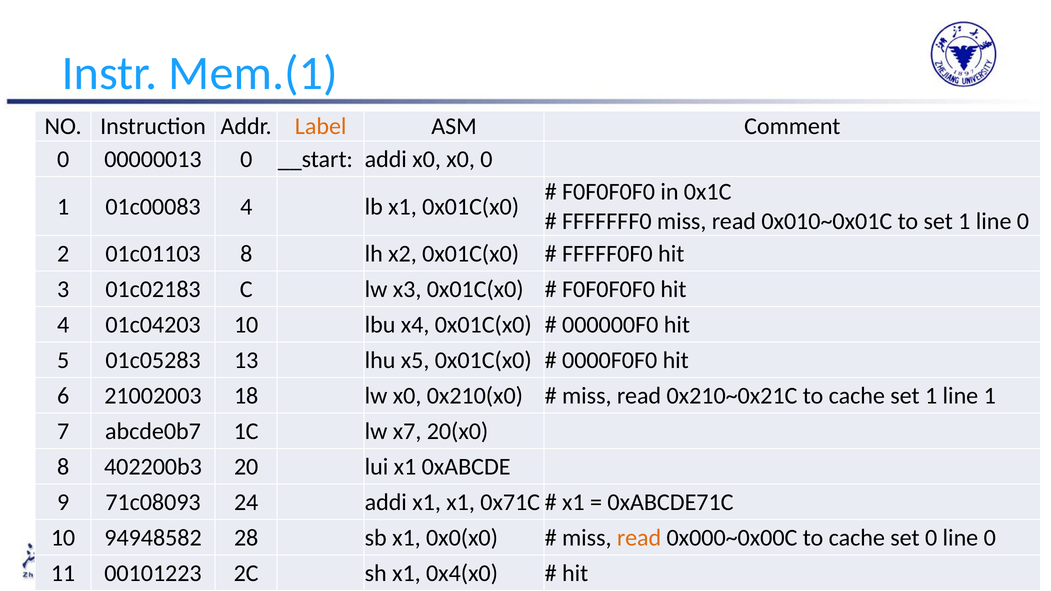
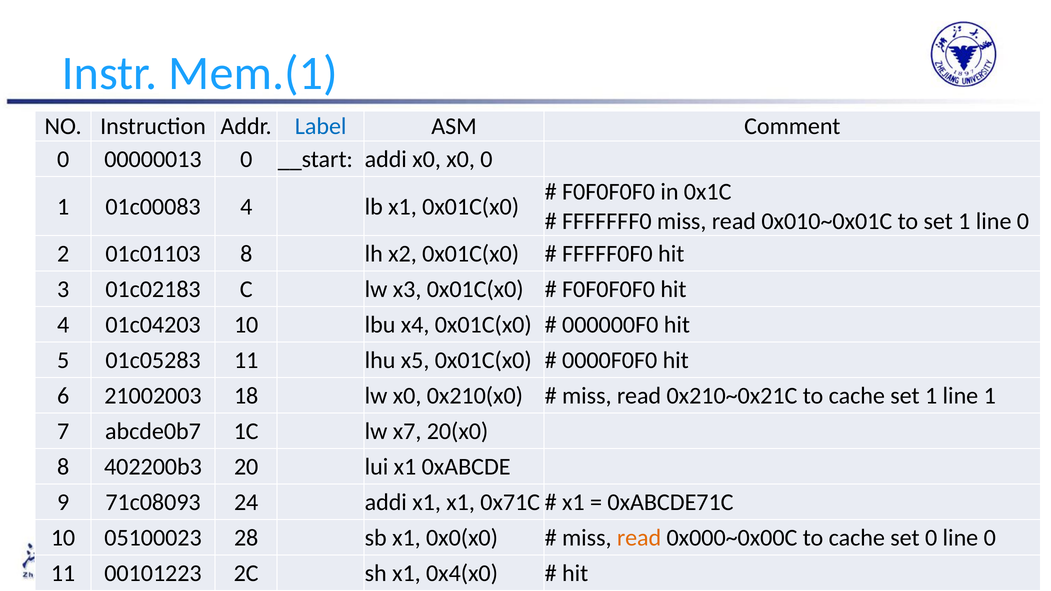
Label colour: orange -> blue (321, 127)
01c05283 13: 13 -> 11 (246, 361)
94948582: 94948582 -> 05100023 (153, 538)
